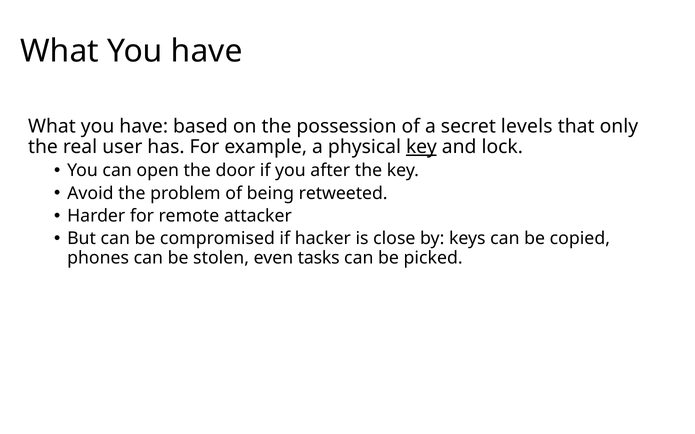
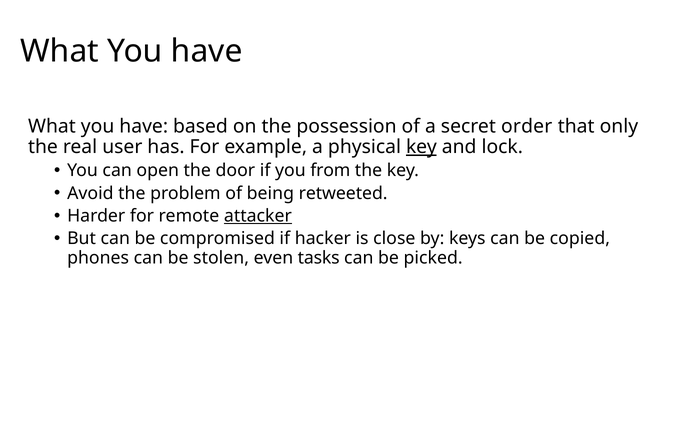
levels: levels -> order (527, 126)
after: after -> from (330, 171)
attacker underline: none -> present (258, 216)
